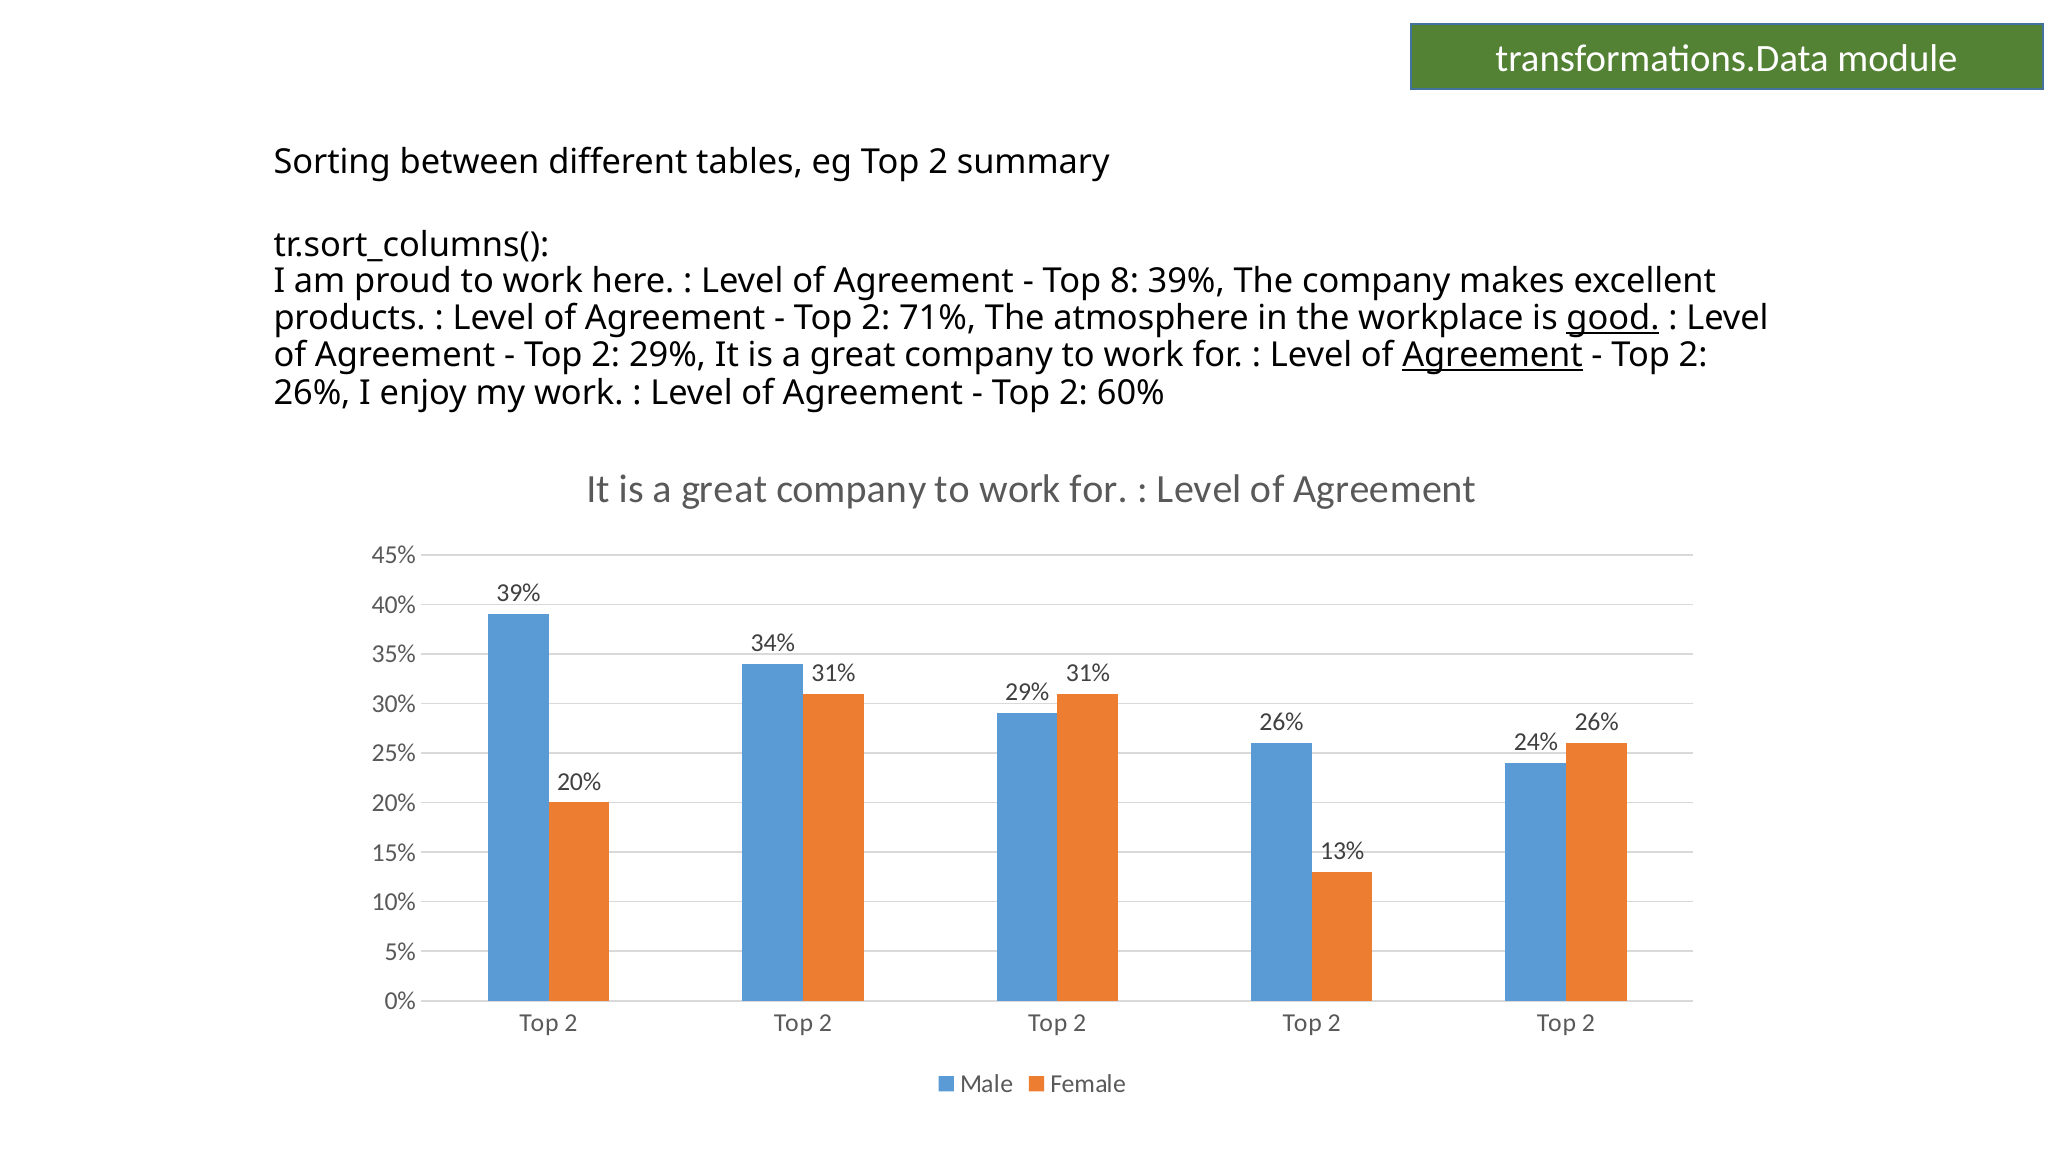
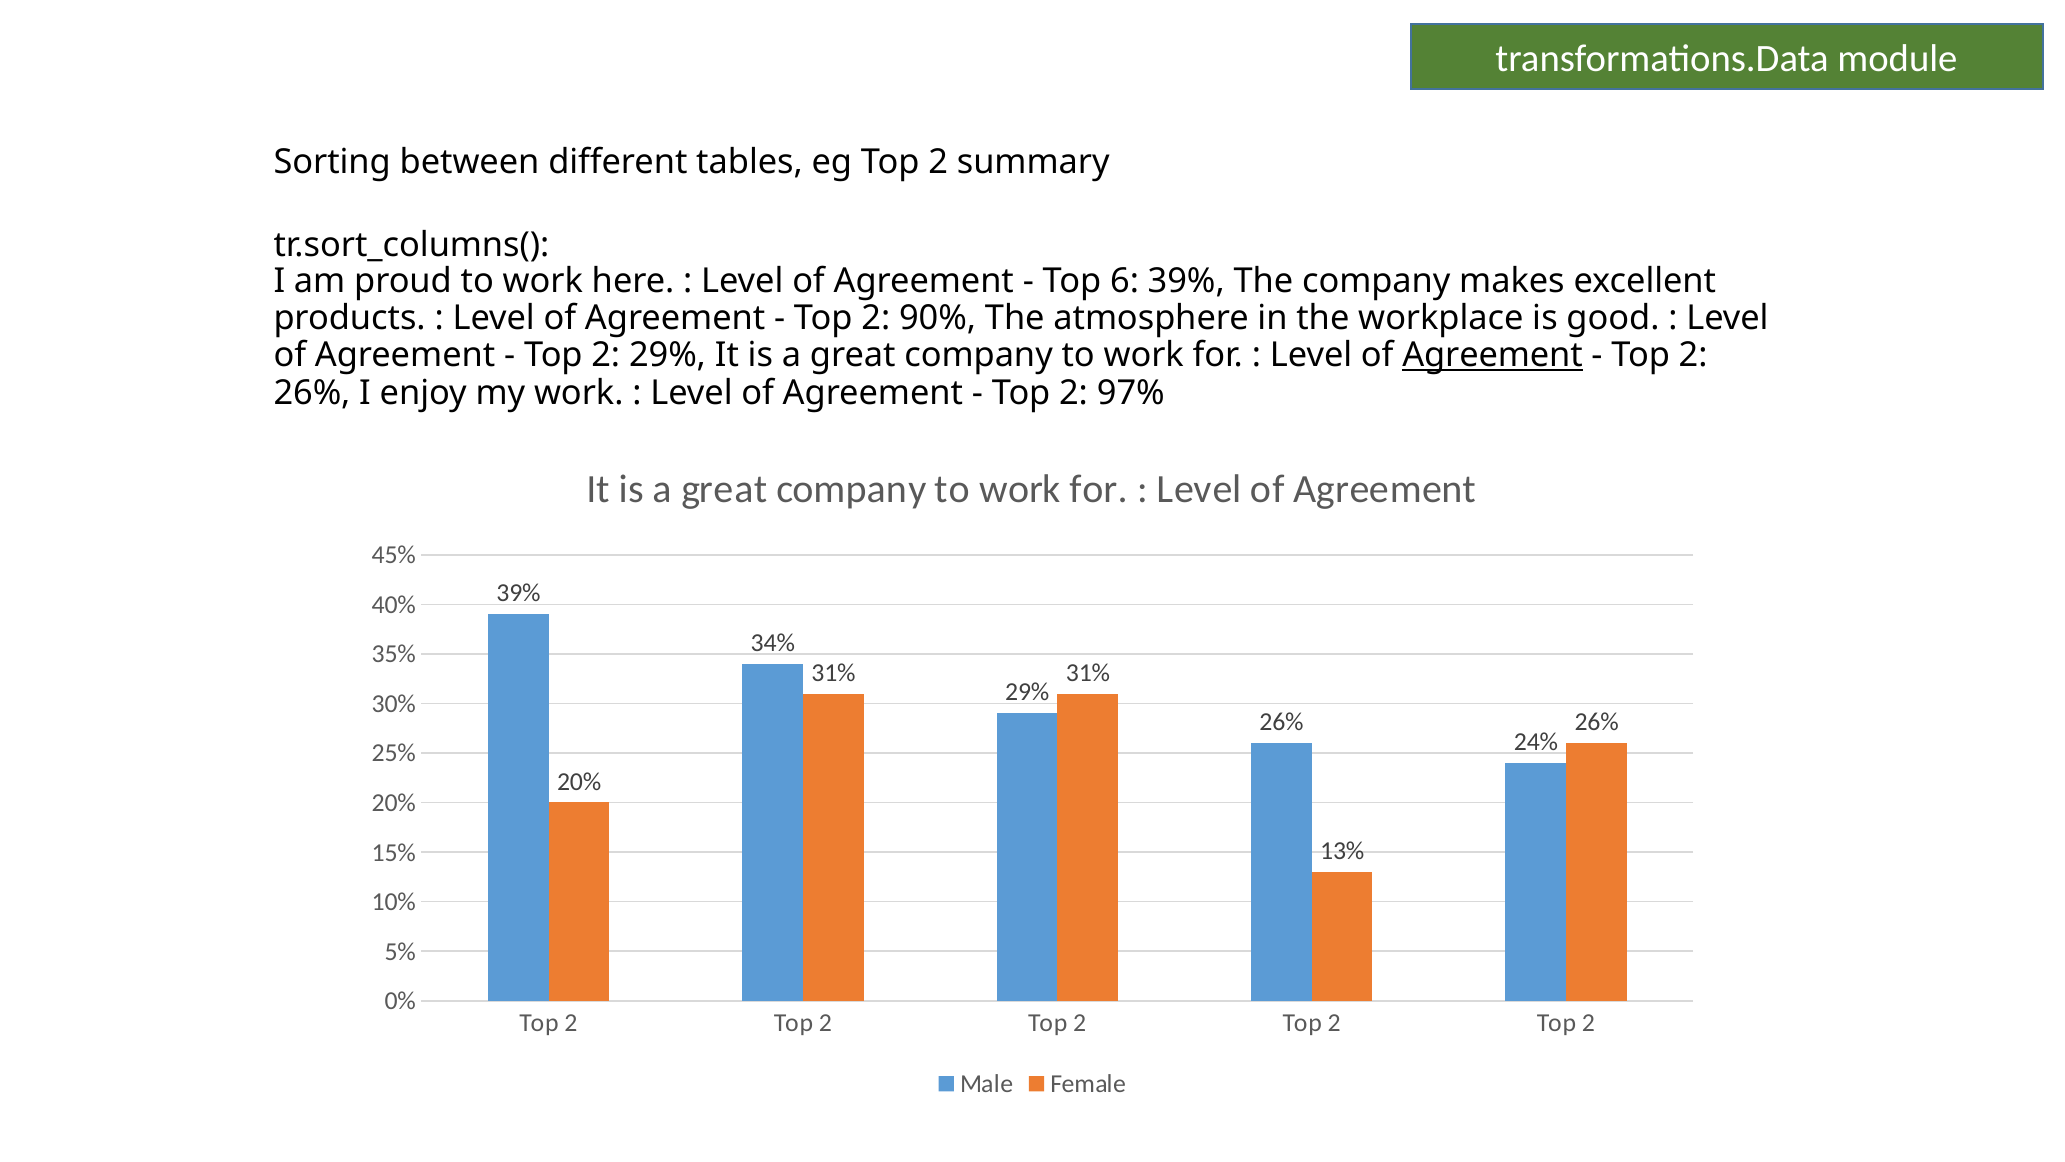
8: 8 -> 6 (1125, 281)
71%: 71% -> 90% (938, 318)
good underline: present -> none (1613, 318)
60%: 60% -> 97% (1131, 393)
